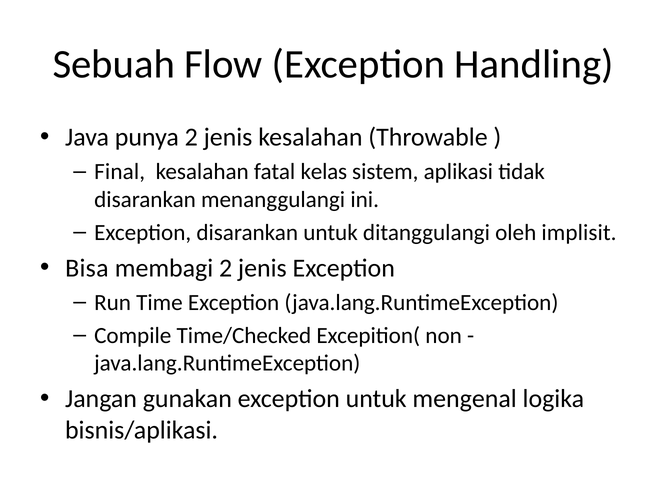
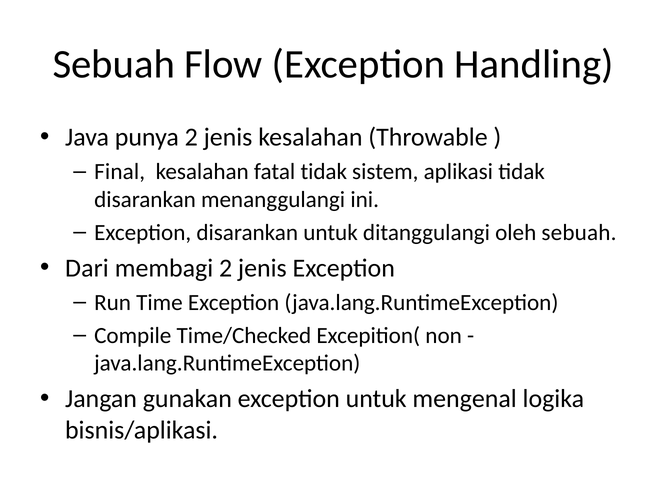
fatal kelas: kelas -> tidak (324, 172)
oleh implisit: implisit -> sebuah (579, 233)
Bisa: Bisa -> Dari (87, 268)
